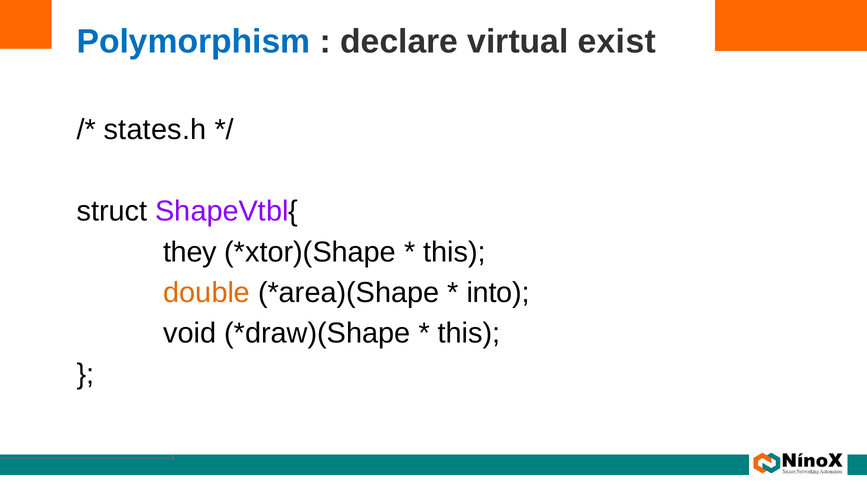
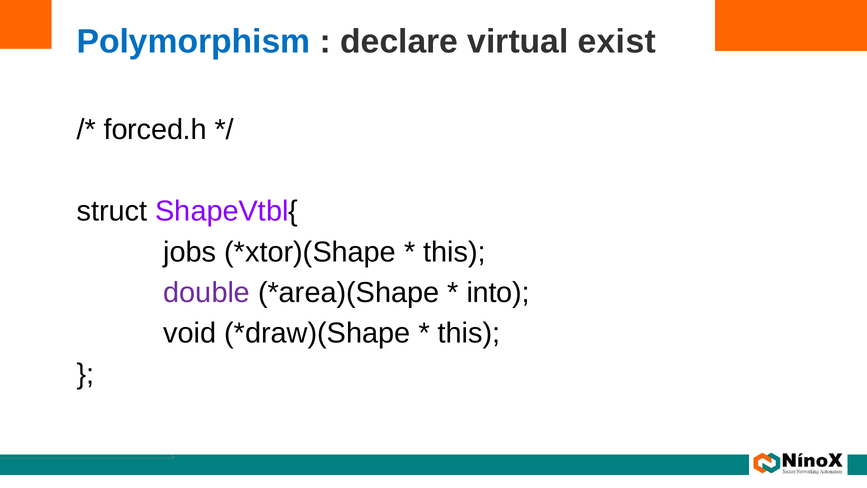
states.h: states.h -> forced.h (155, 130)
they: they -> jobs (190, 252)
double colour: orange -> purple (207, 293)
